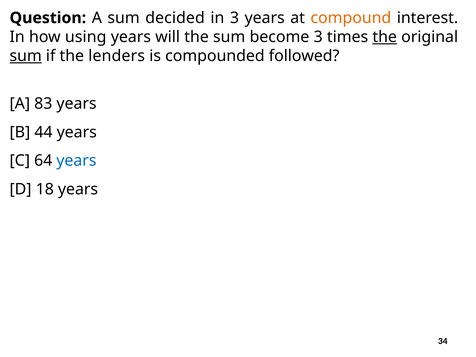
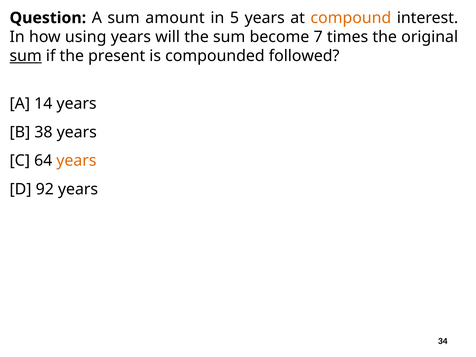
decided: decided -> amount (175, 18)
in 3: 3 -> 5 (234, 18)
become 3: 3 -> 7 (318, 37)
the underline: present -> none (385, 37)
lenders: lenders -> present (117, 56)
83: 83 -> 14 (43, 104)
44: 44 -> 38 (43, 132)
years colour: blue -> orange (76, 161)
18: 18 -> 92 (45, 189)
